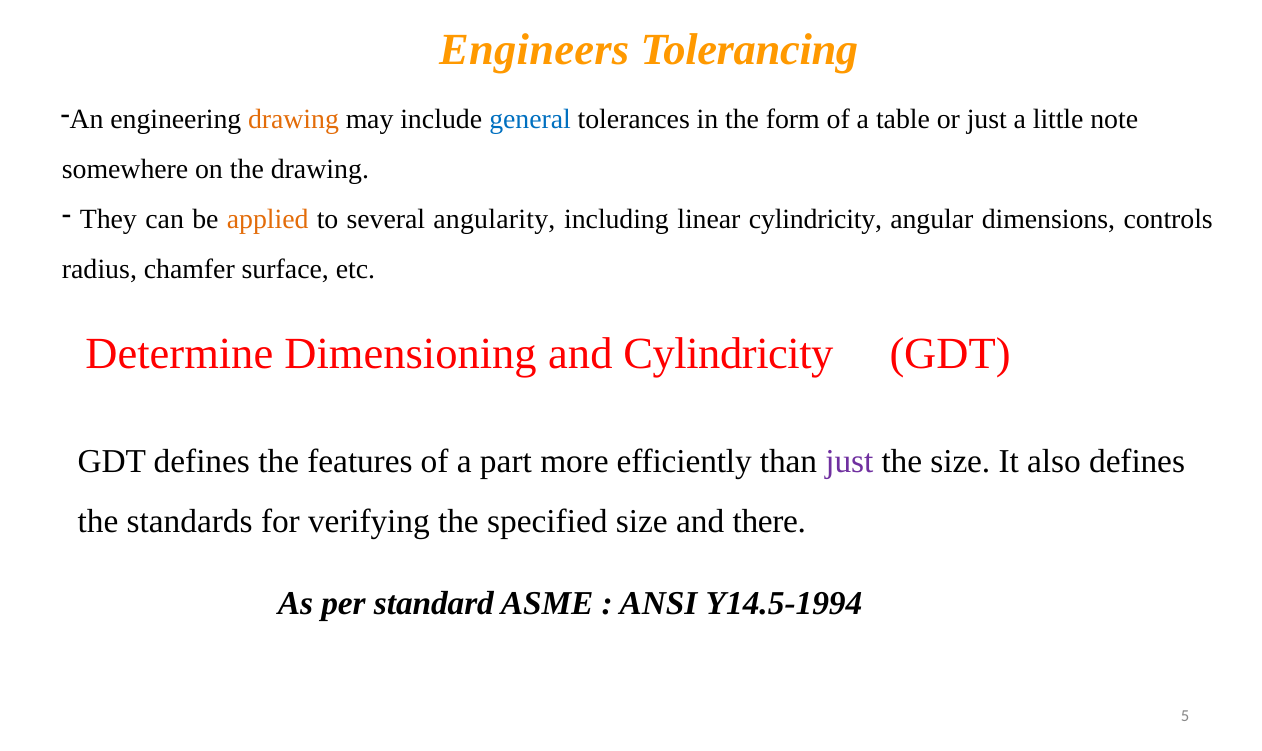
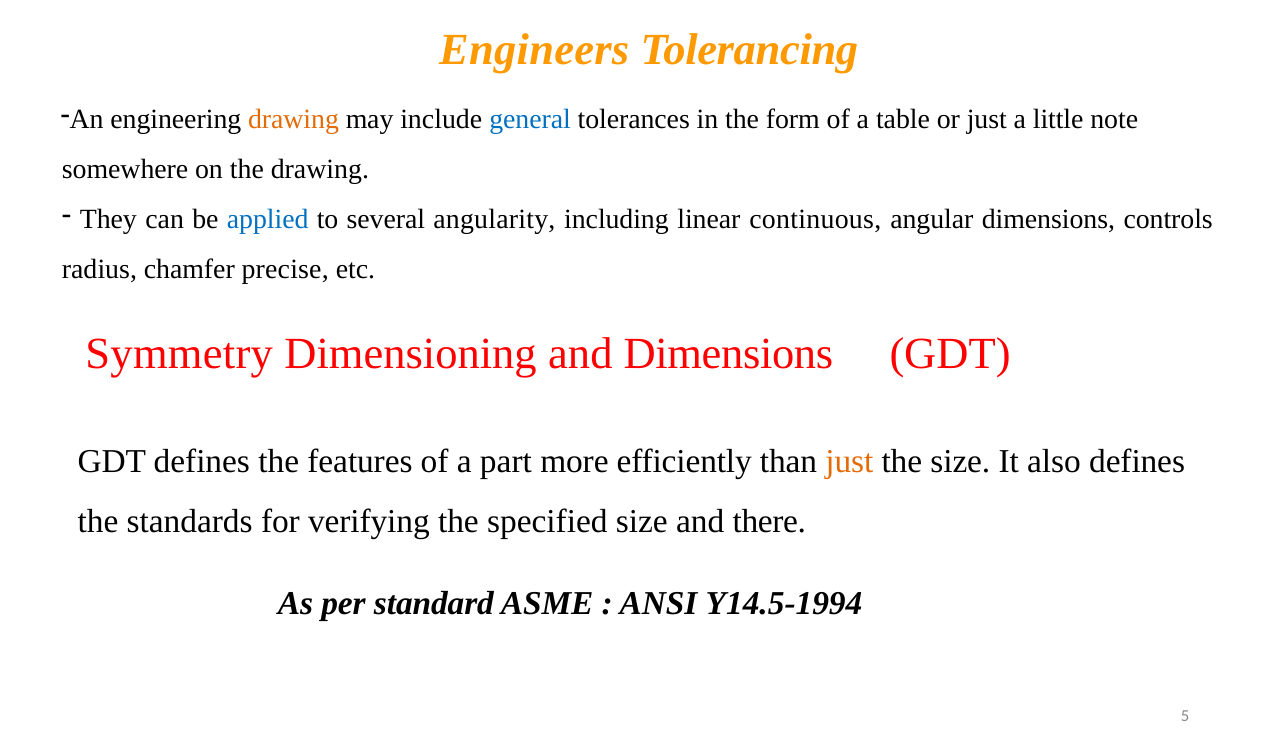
applied colour: orange -> blue (268, 220)
linear cylindricity: cylindricity -> continuous (815, 220)
surface: surface -> precise (285, 270)
Determine: Determine -> Symmetry (179, 354)
and Cylindricity: Cylindricity -> Dimensions (728, 354)
just colour: purple -> orange (849, 462)
